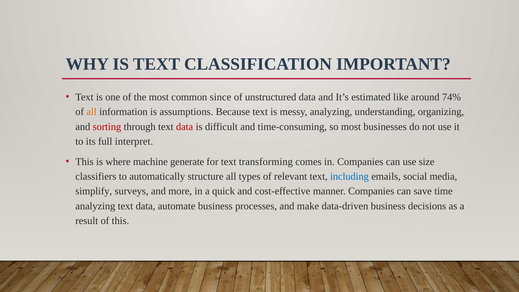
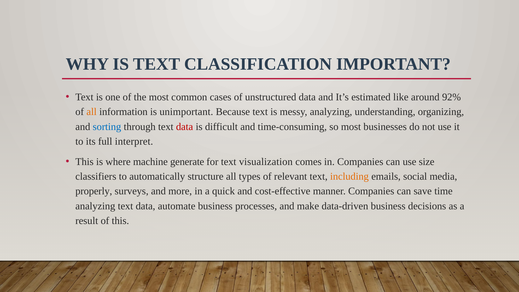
since: since -> cases (221, 97)
74%: 74% -> 92% (451, 97)
assumptions: assumptions -> unimportant (186, 112)
sorting colour: red -> blue (107, 127)
transforming: transforming -> visualization (266, 162)
including colour: blue -> orange (349, 176)
simplify: simplify -> properly (94, 191)
